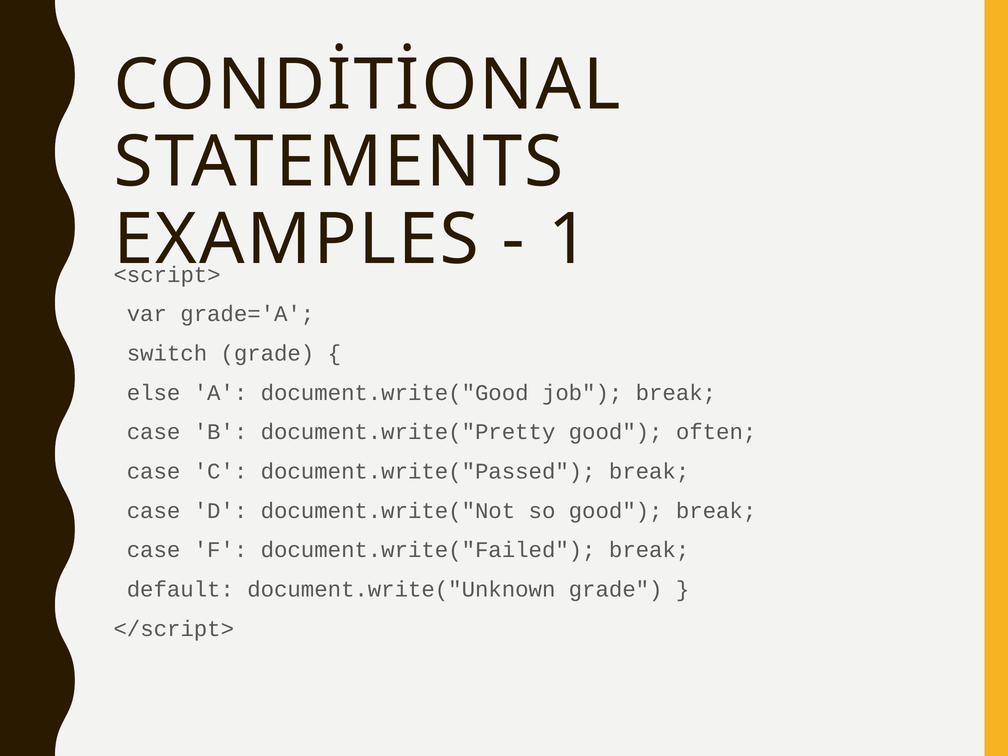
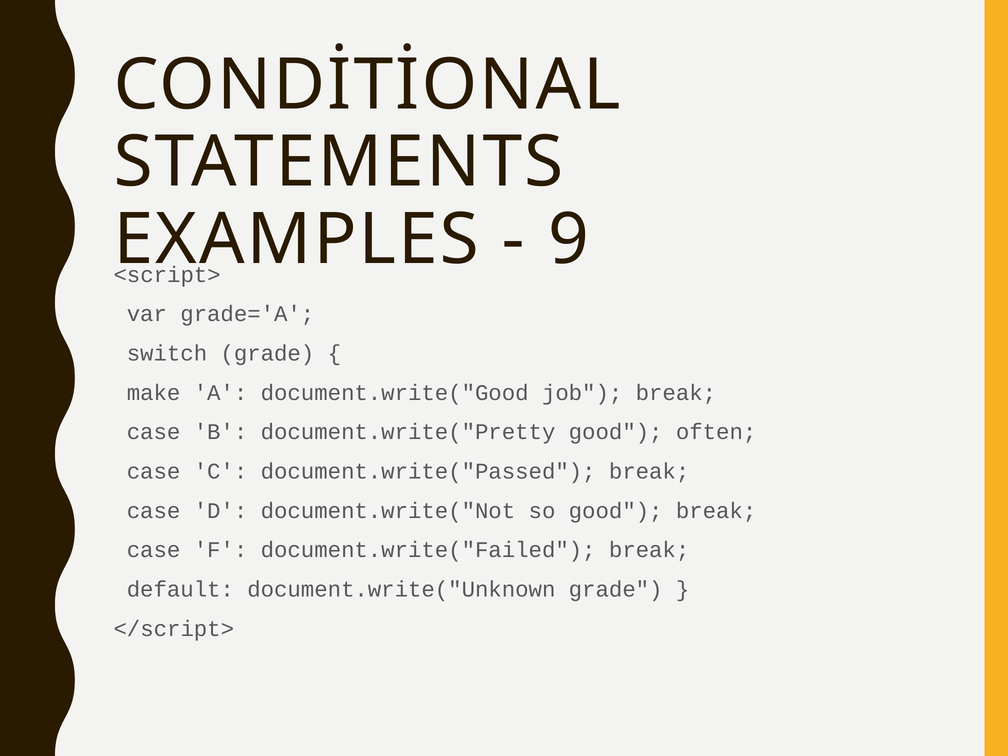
1: 1 -> 9 (569, 240)
else: else -> make (154, 393)
